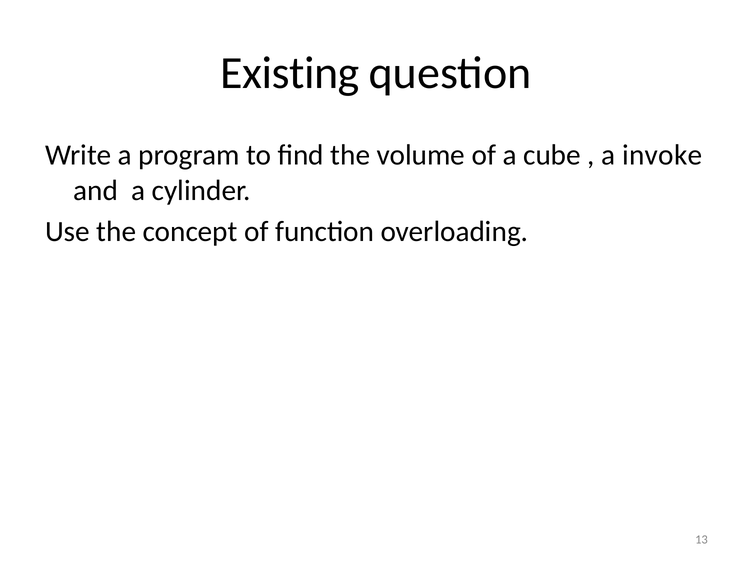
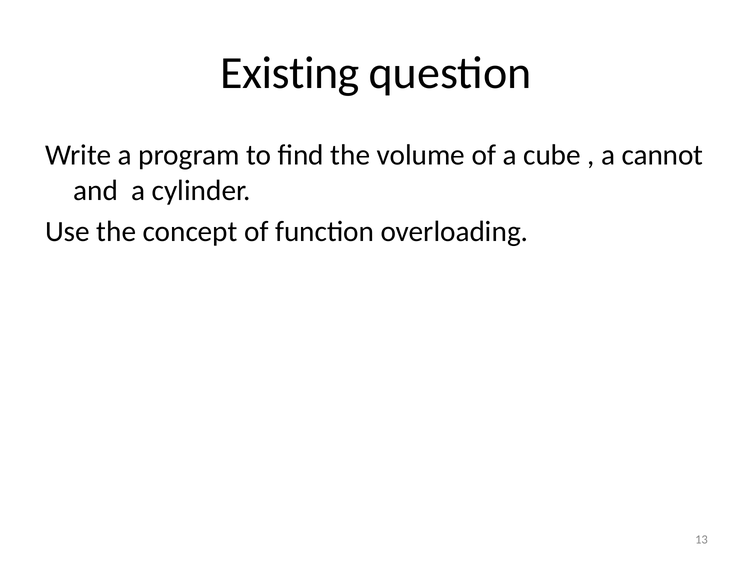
invoke: invoke -> cannot (662, 155)
